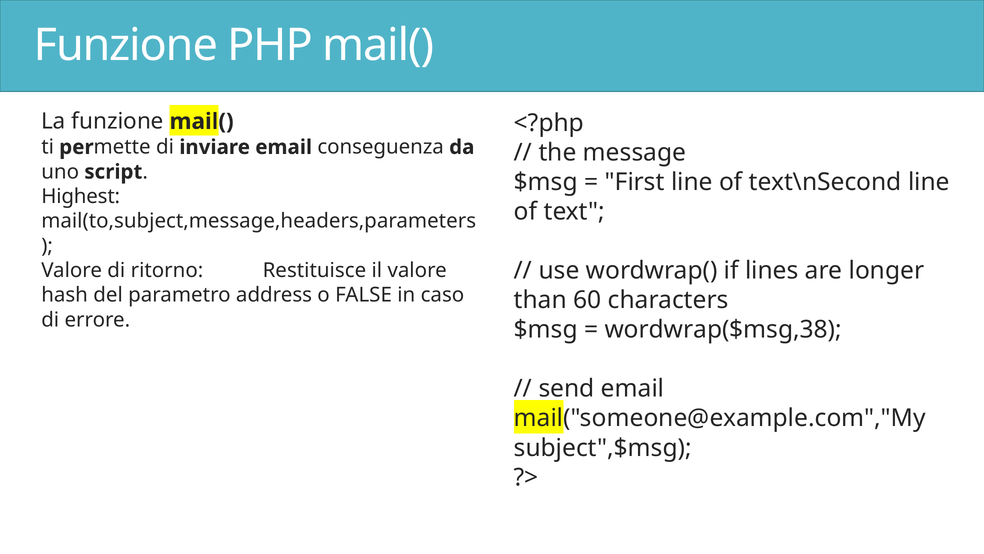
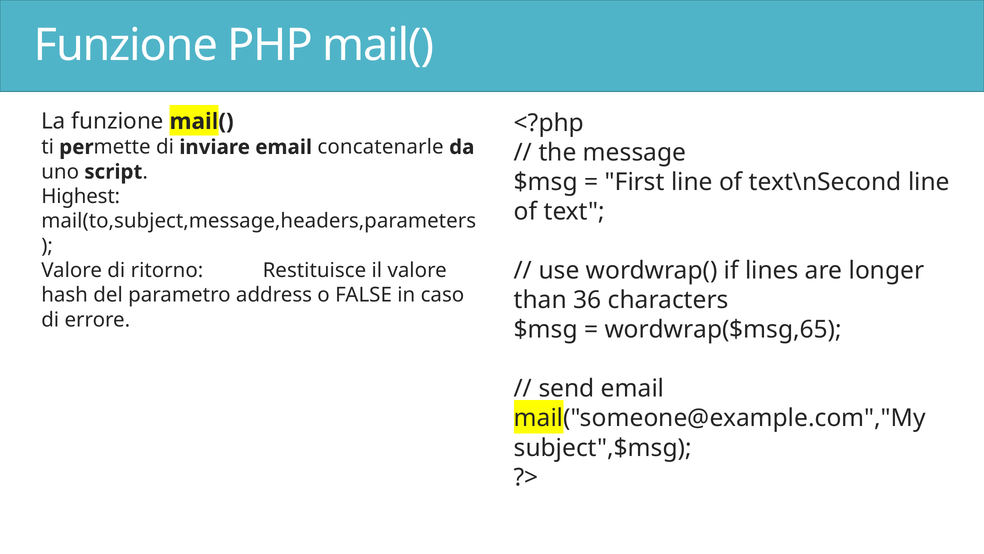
conseguenza: conseguenza -> concatenarle (381, 147)
60: 60 -> 36 (587, 300)
wordwrap($msg,38: wordwrap($msg,38 -> wordwrap($msg,65 (723, 329)
